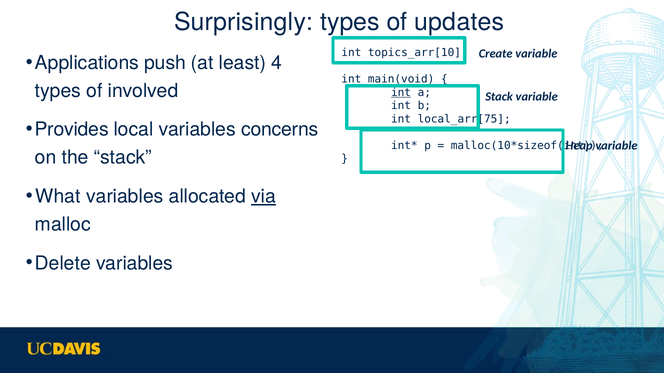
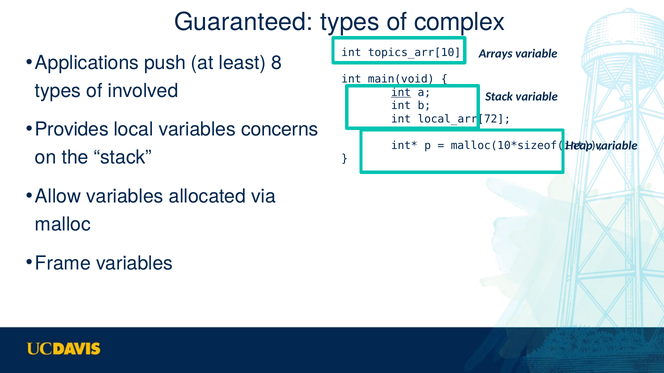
Surprisingly: Surprisingly -> Guaranteed (244, 22)
updates: updates -> complex (460, 22)
Create: Create -> Arrays (496, 54)
4: 4 -> 8 (277, 63)
local_arr[75: local_arr[75 -> local_arr[72 (464, 119)
What: What -> Allow (58, 197)
via underline: present -> none (264, 197)
Delete: Delete -> Frame (63, 264)
